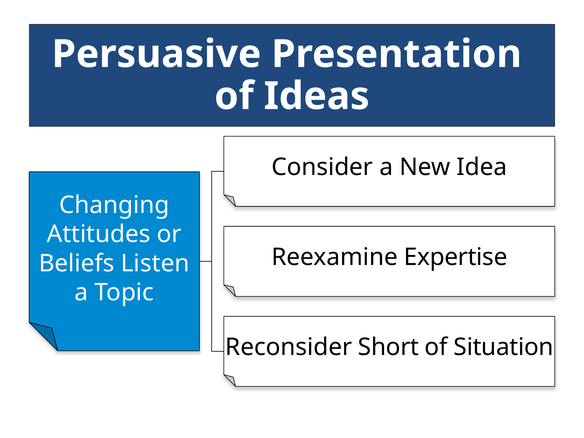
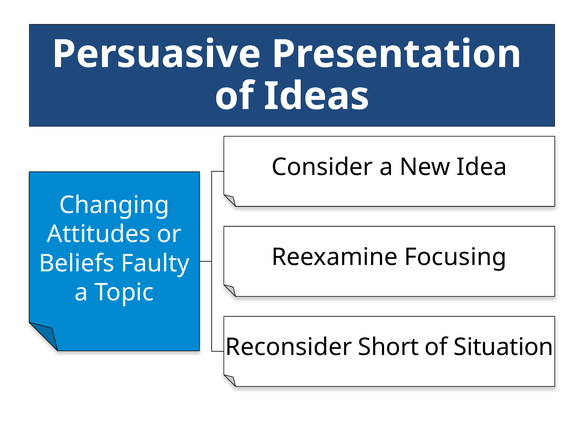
Expertise: Expertise -> Focusing (455, 257)
Listen: Listen -> Faulty (155, 263)
